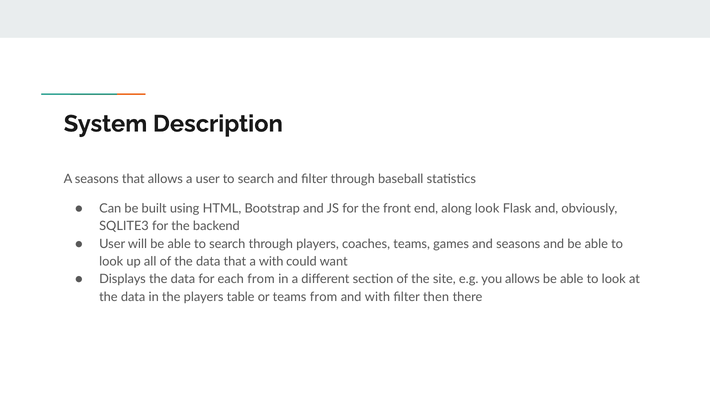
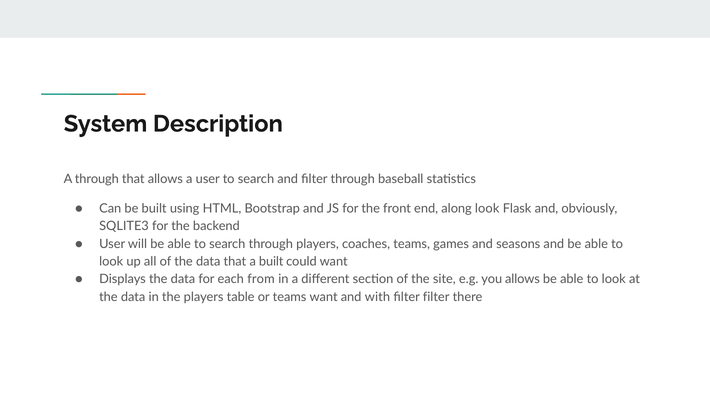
A seasons: seasons -> through (97, 179)
a with: with -> built (271, 262)
teams from: from -> want (324, 297)
filter then: then -> filter (436, 297)
